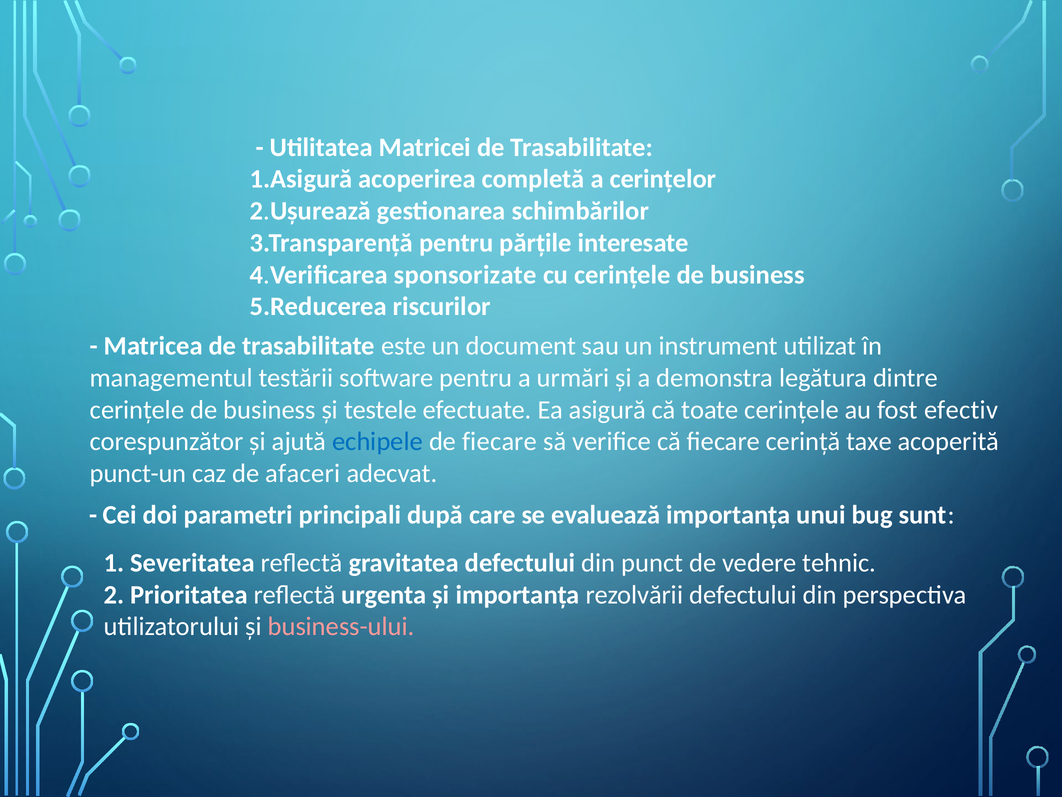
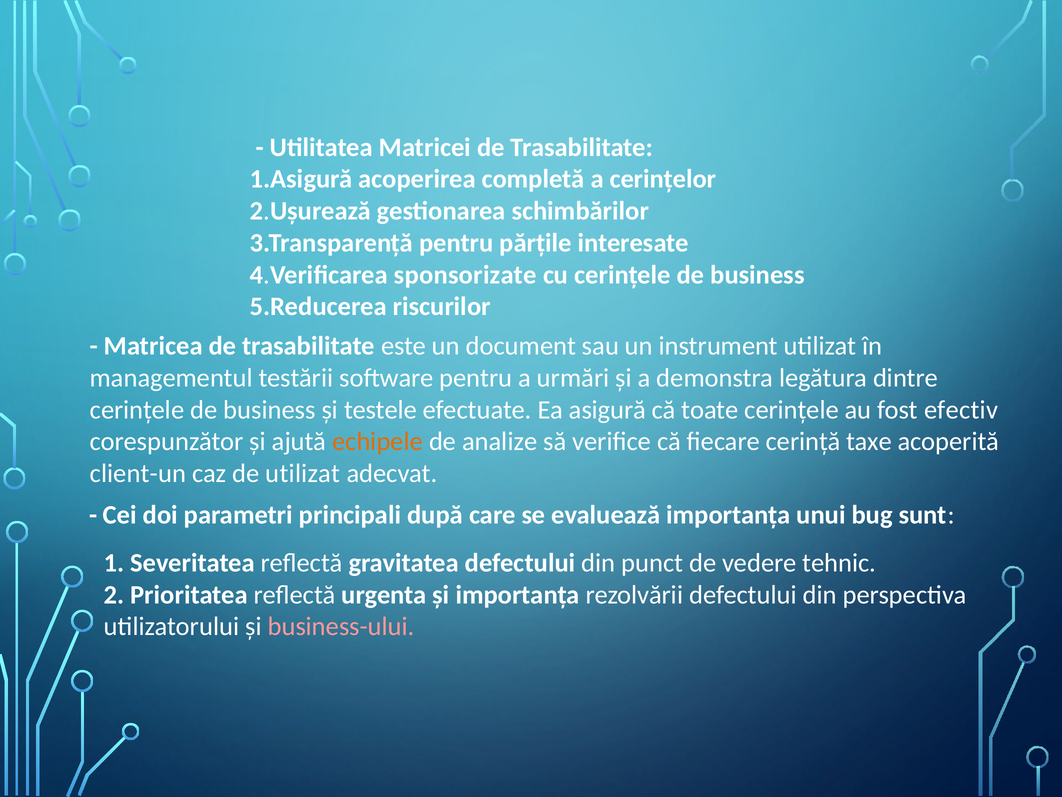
echipele colour: blue -> orange (378, 441)
de fiecare: fiecare -> analize (500, 441)
punct-un: punct-un -> client-un (138, 473)
de afaceri: afaceri -> utilizat (303, 473)
